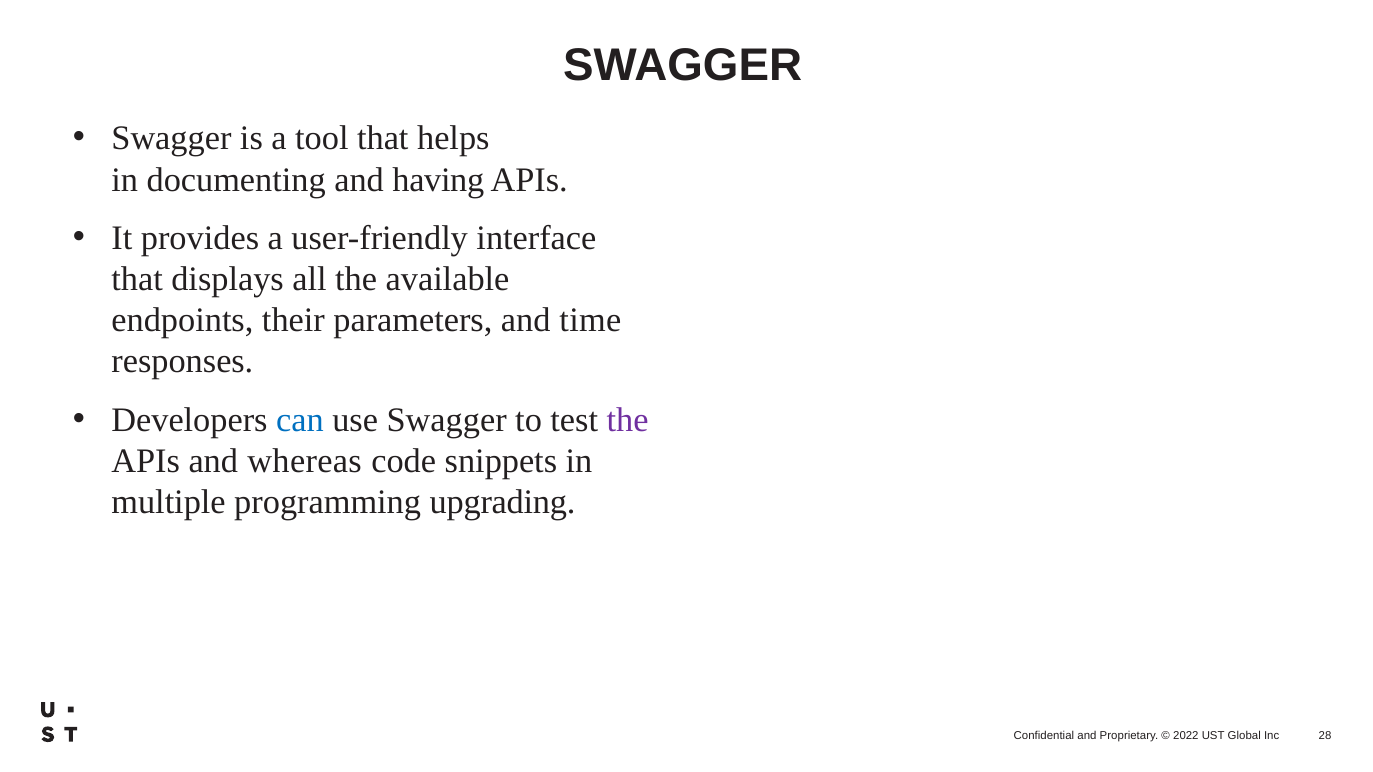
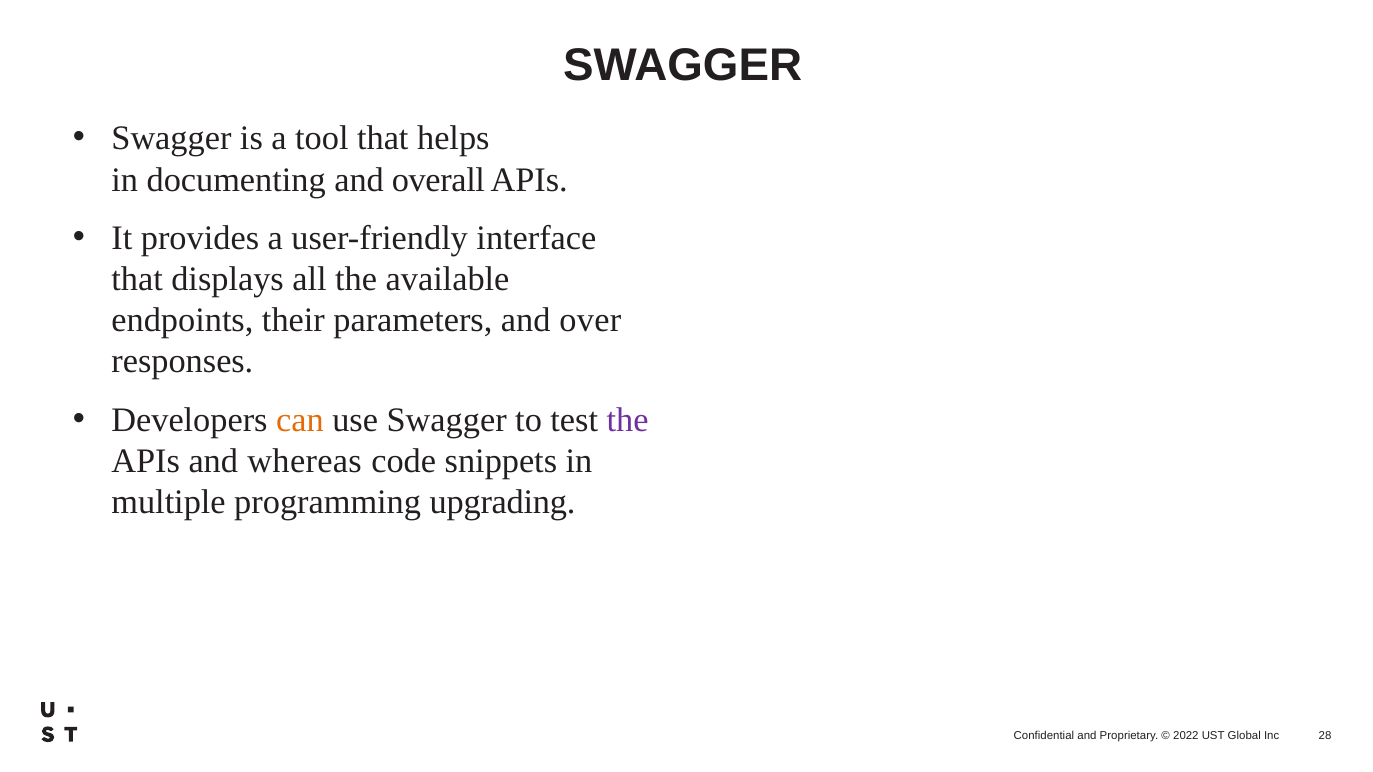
having: having -> overall (438, 180)
time: time -> over (590, 321)
can colour: blue -> orange (300, 420)
